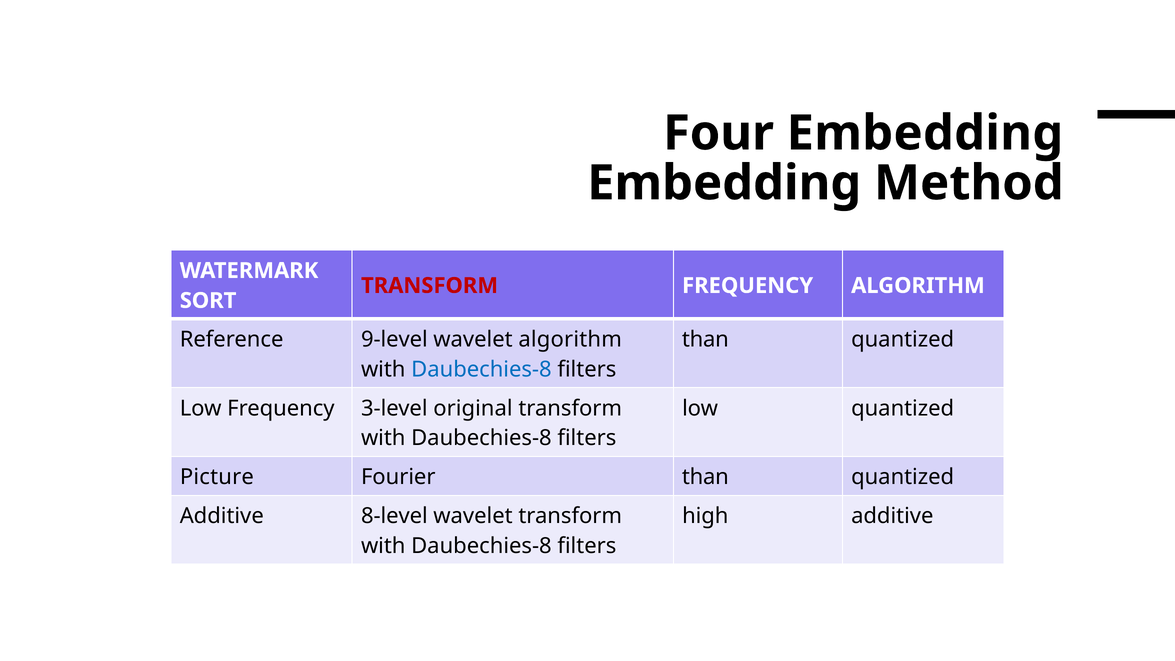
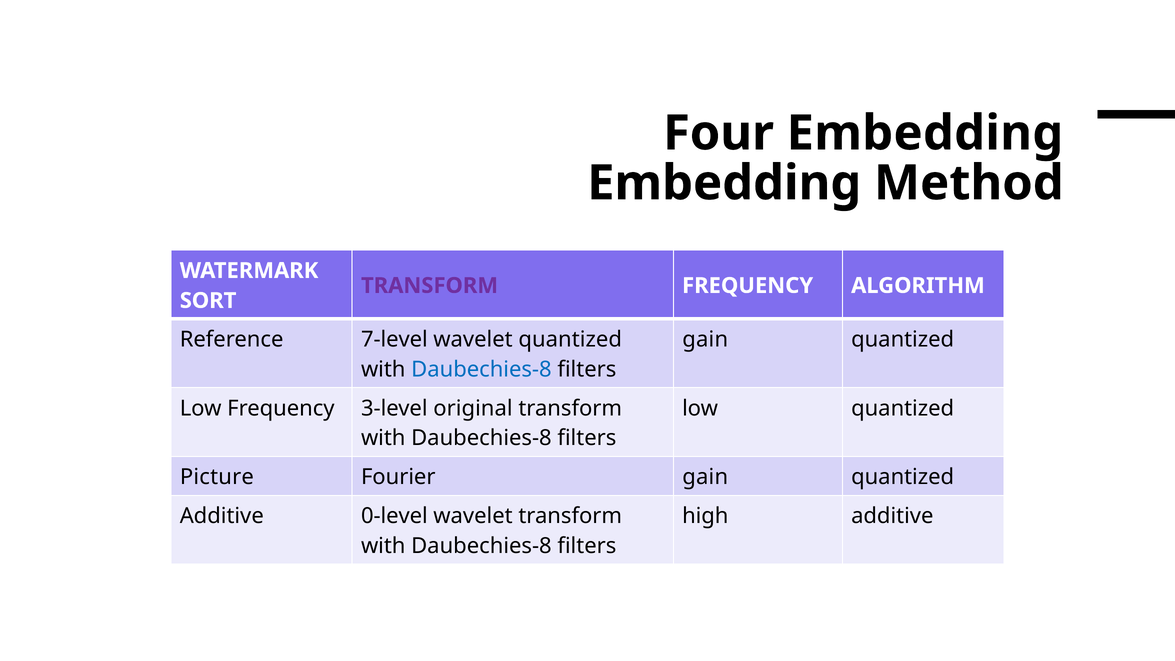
TRANSFORM colour: red -> purple (430, 286)
9-level: 9-level -> 7-level (394, 339)
wavelet algorithm: algorithm -> quantized (570, 339)
than: than -> gain (705, 339)
Fourier than: than -> gain (705, 477)
8-level: 8-level -> 0-level (394, 516)
